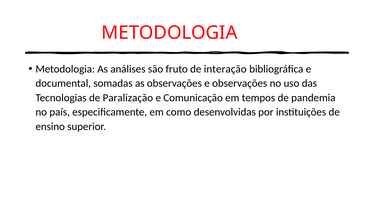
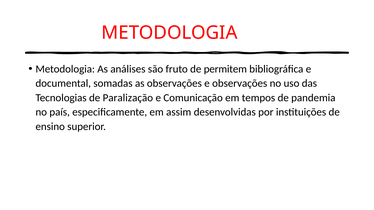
interação: interação -> permitem (225, 69)
como: como -> assim (179, 112)
